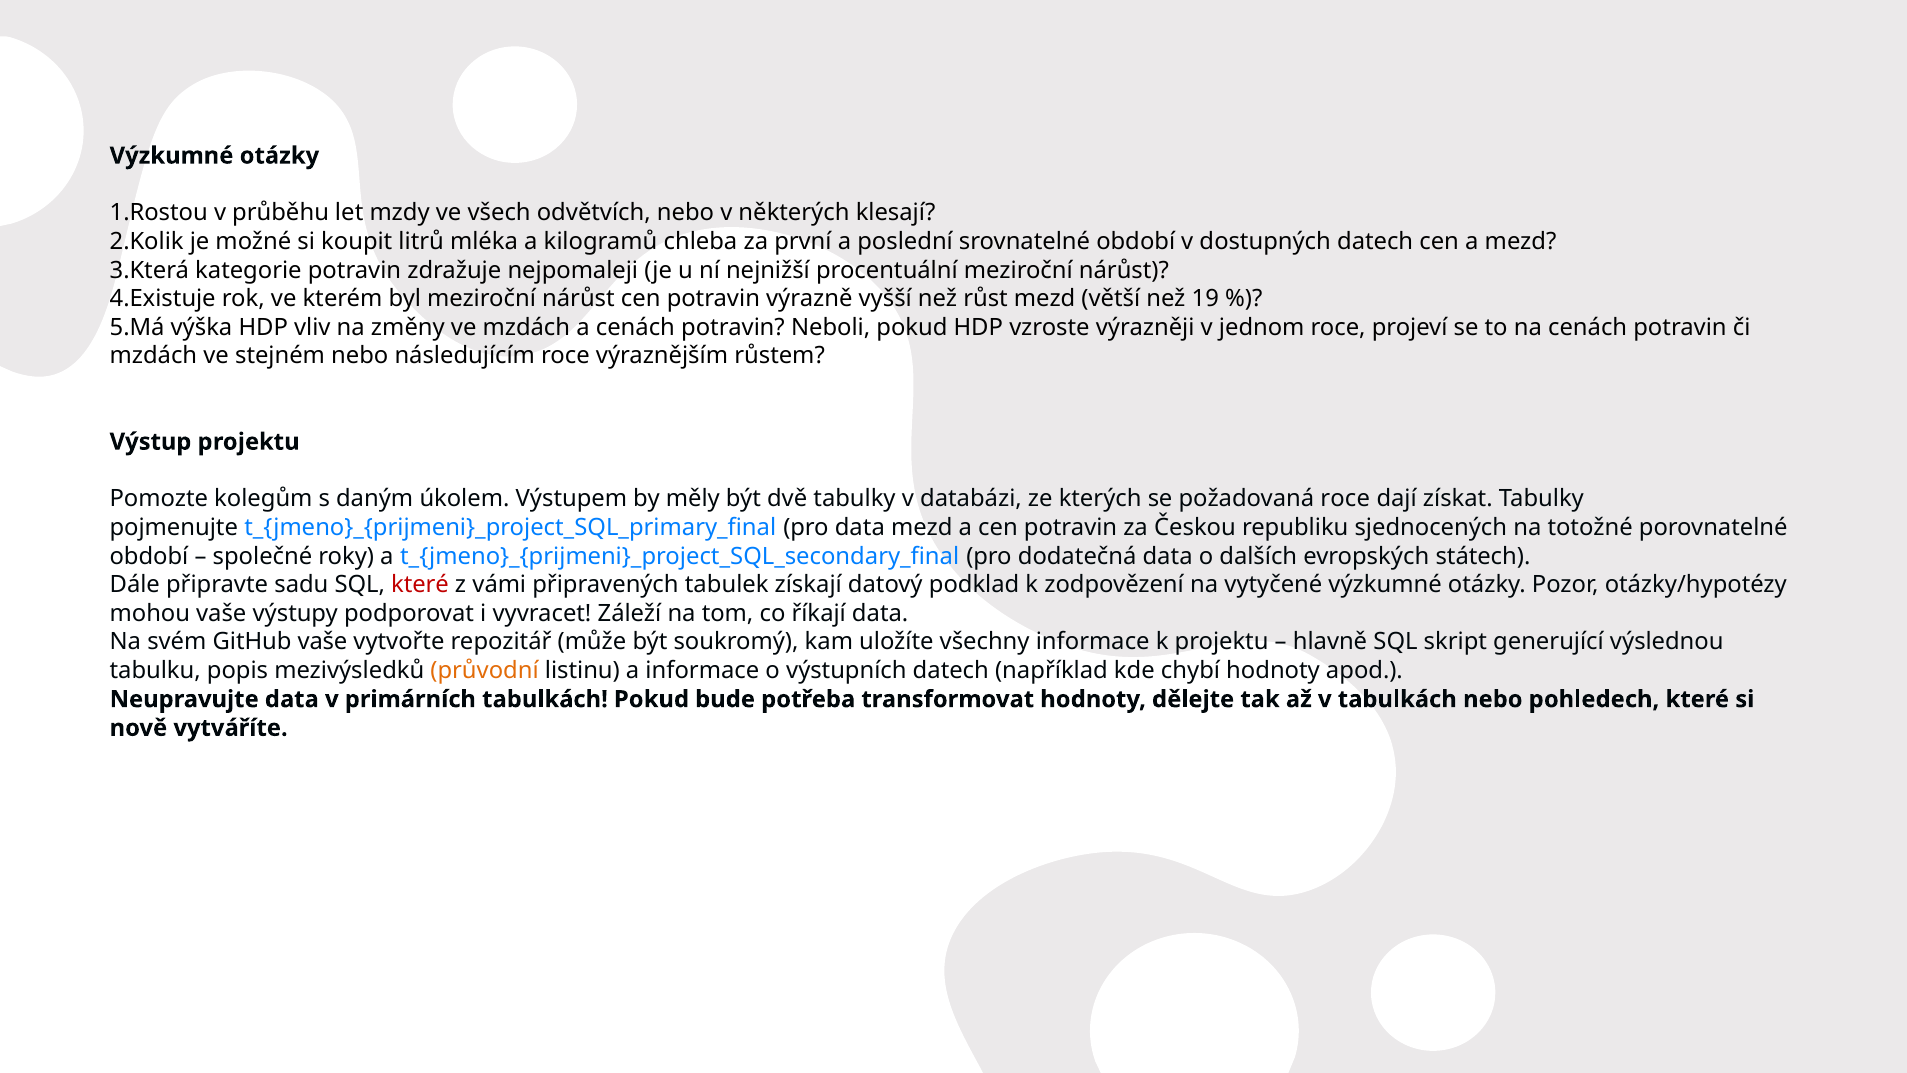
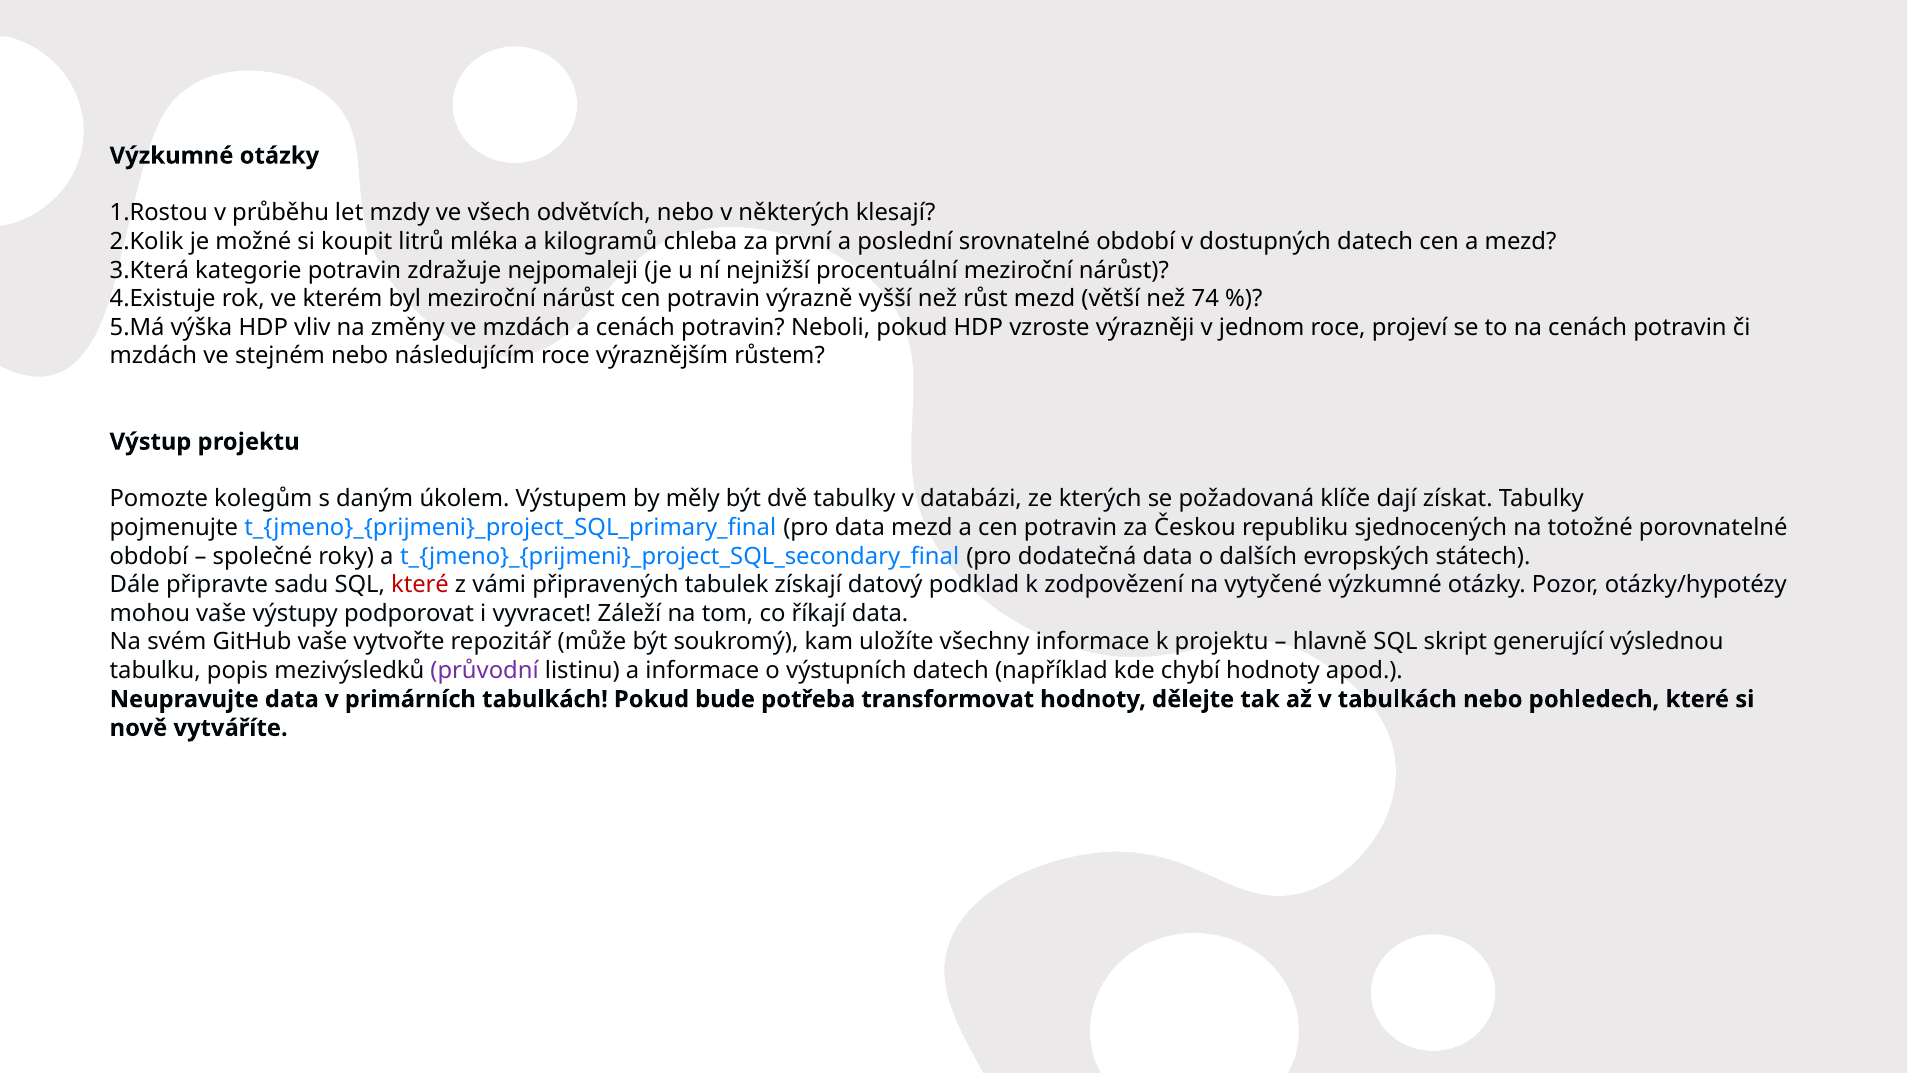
19: 19 -> 74 (1205, 299)
požadovaná roce: roce -> klíče (1345, 499)
průvodní colour: orange -> purple (485, 671)
